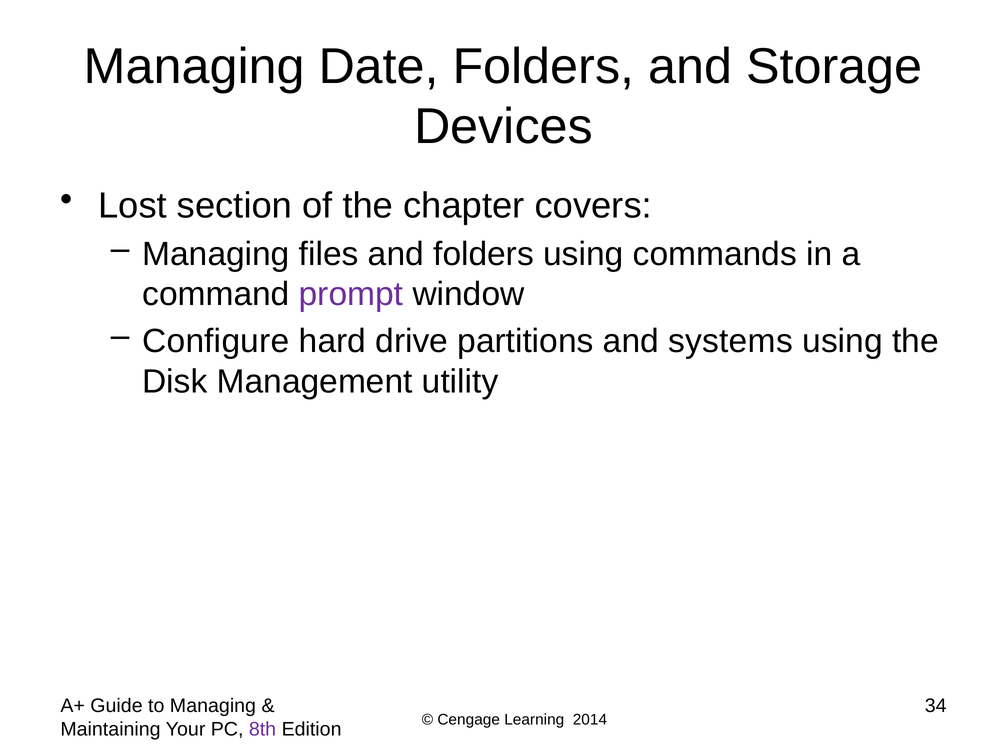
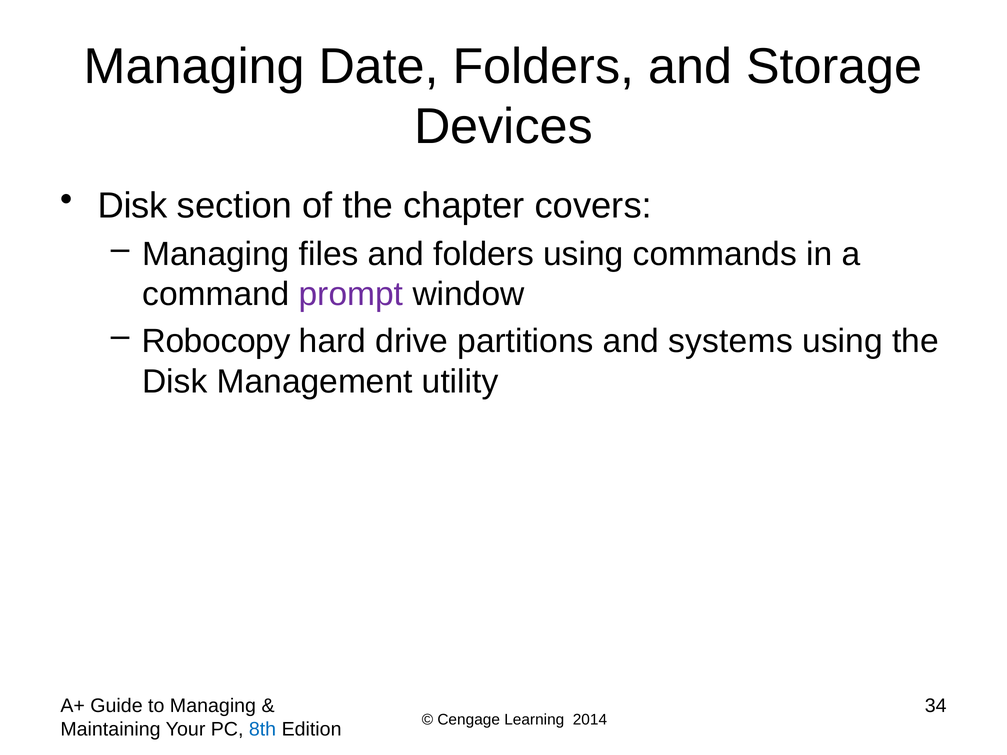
Lost: Lost -> Disk (133, 206)
Configure: Configure -> Robocopy (216, 341)
8th colour: purple -> blue (263, 729)
